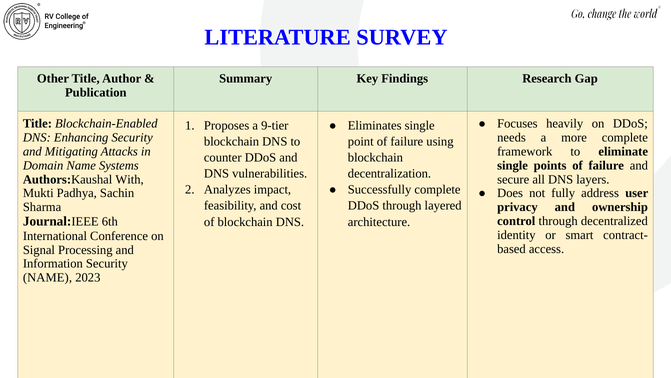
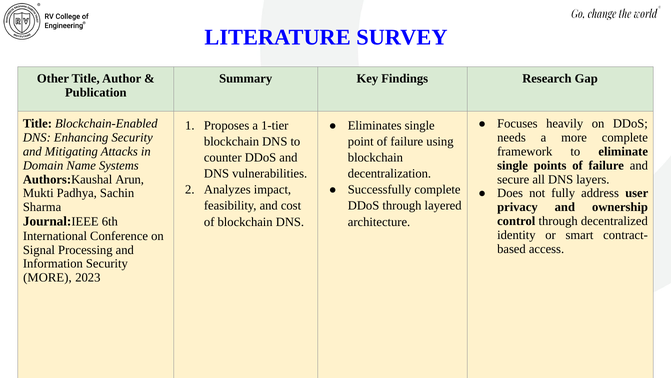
9-tier: 9-tier -> 1-tier (275, 125)
With: With -> Arun (130, 179)
NAME: NAME -> MORE (47, 277)
